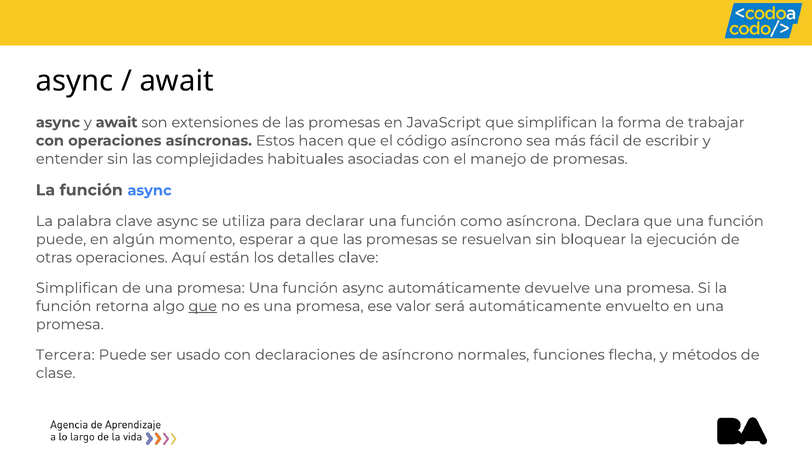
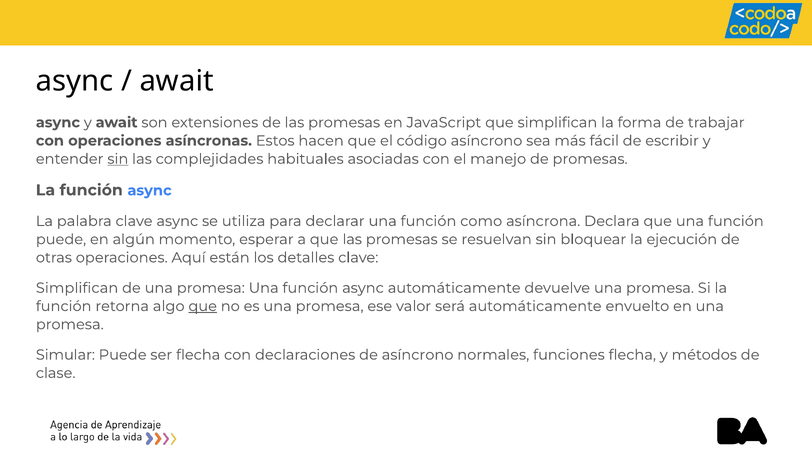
sin underline: none -> present (118, 159)
Tercera: Tercera -> Simular (65, 355)
ser usado: usado -> flecha (198, 355)
